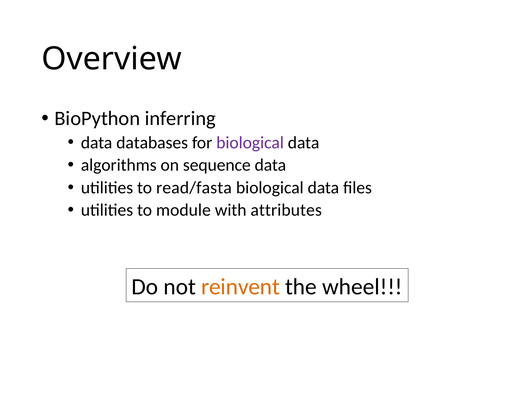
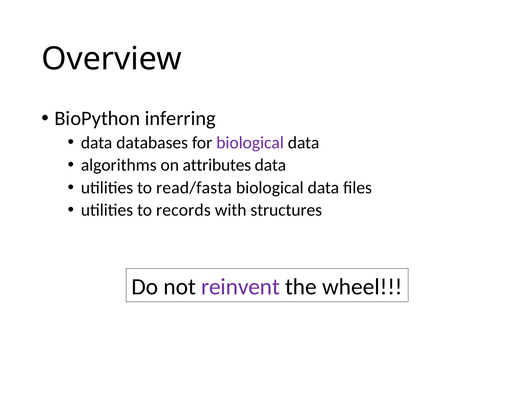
sequence: sequence -> attributes (217, 165)
module: module -> records (183, 210)
attributes: attributes -> structures (286, 210)
reinvent colour: orange -> purple (241, 287)
